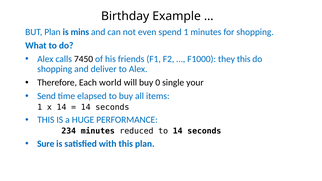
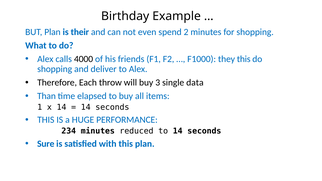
mins: mins -> their (80, 32)
spend 1: 1 -> 2 (186, 32)
7450: 7450 -> 4000 (84, 59)
world: world -> throw (110, 83)
0: 0 -> 3 (158, 83)
your: your -> data (195, 83)
Send: Send -> Than (46, 96)
